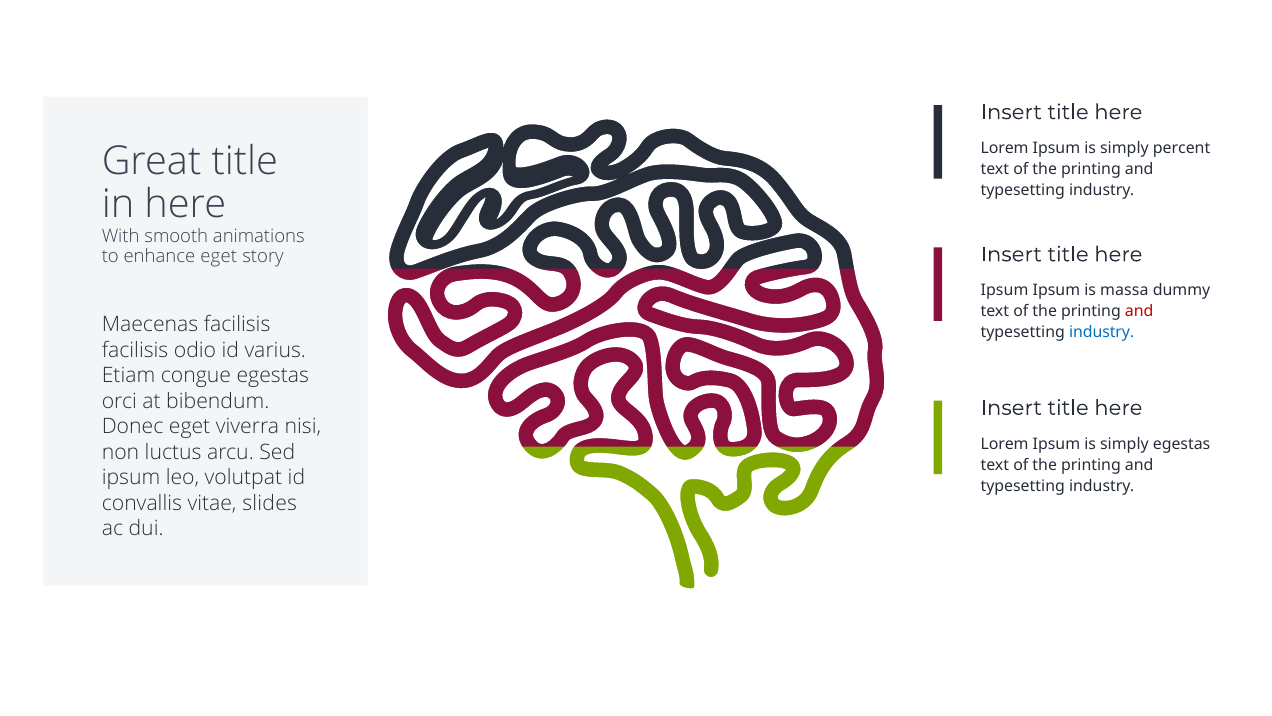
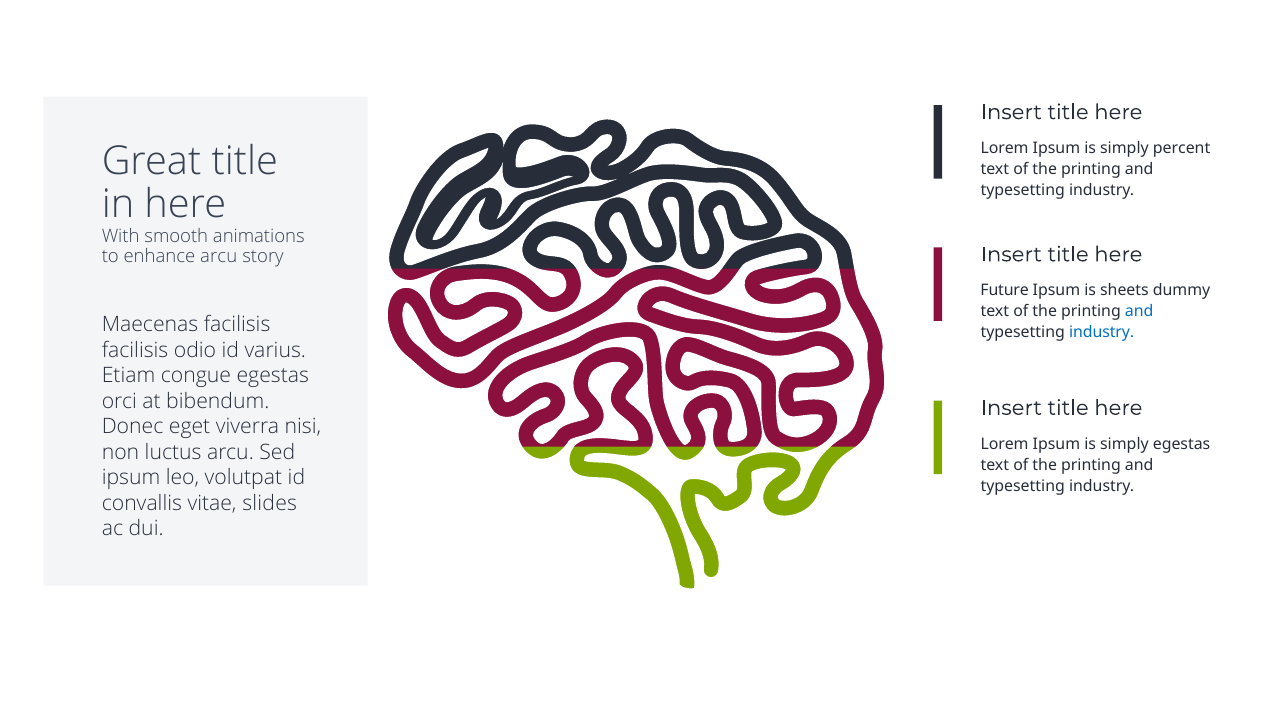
enhance eget: eget -> arcu (219, 256)
Ipsum: Ipsum -> Future (1005, 290)
massa: massa -> sheets (1124, 290)
and colour: red -> blue (1139, 311)
